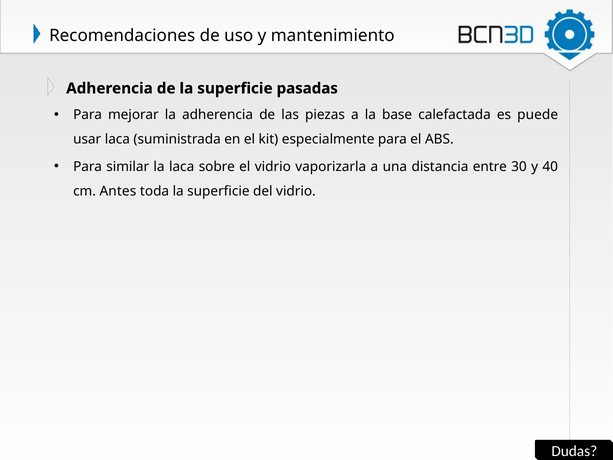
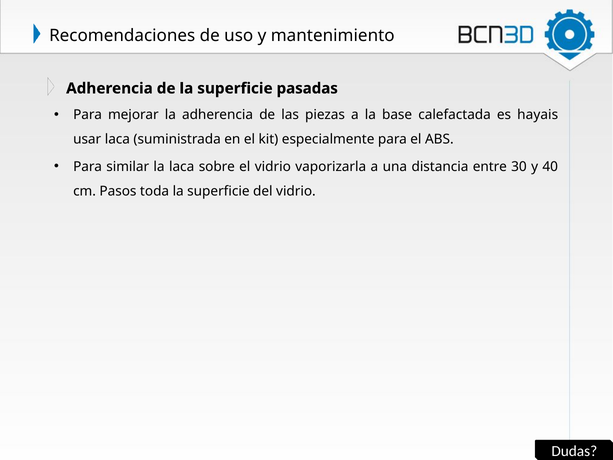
puede: puede -> hayais (538, 115)
Antes: Antes -> Pasos (118, 191)
